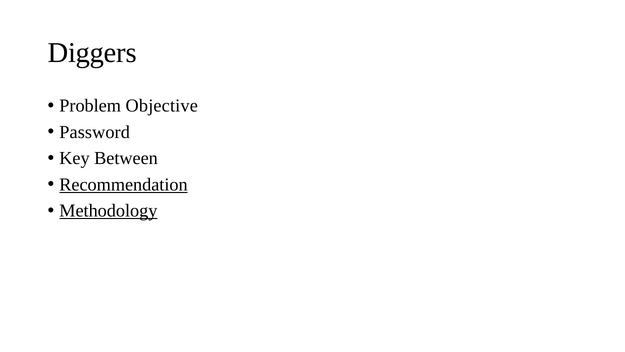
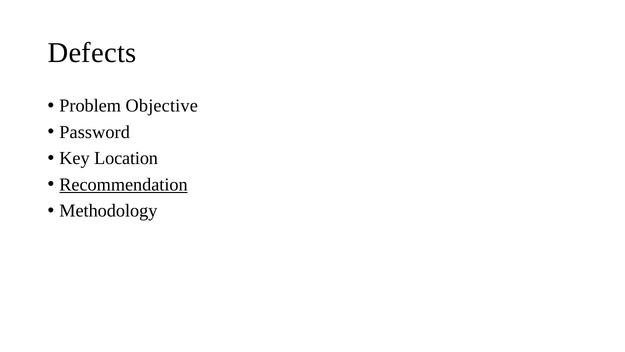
Diggers: Diggers -> Defects (92, 53)
Between: Between -> Location (126, 158)
Methodology underline: present -> none (108, 210)
